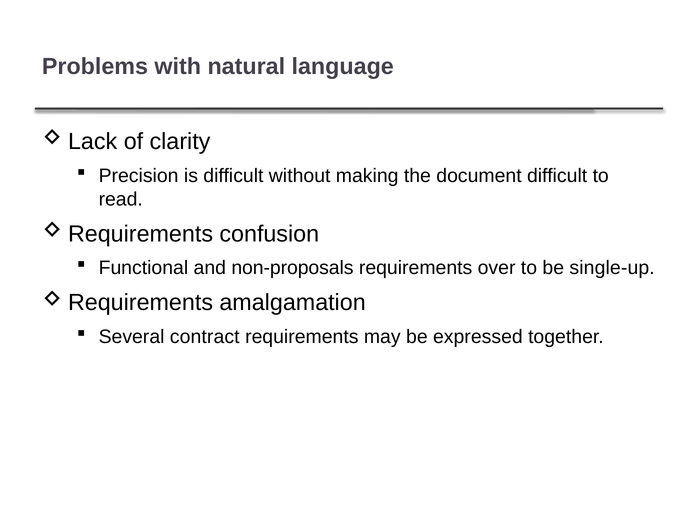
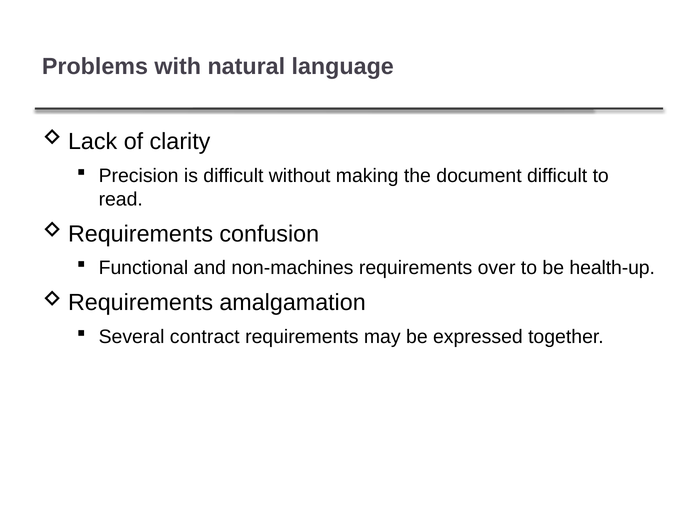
non-proposals: non-proposals -> non-machines (292, 268)
single-up: single-up -> health-up (612, 268)
